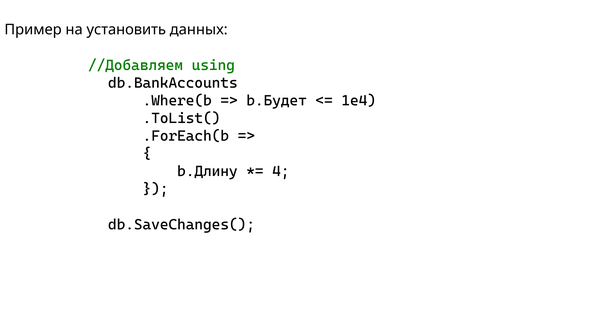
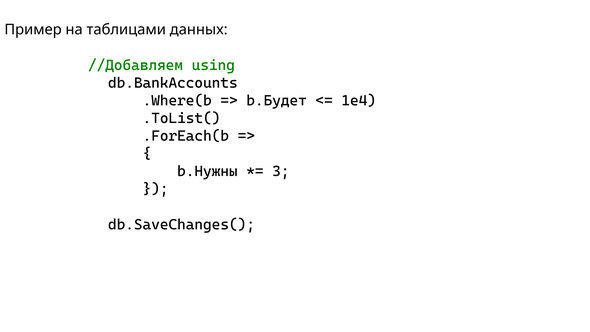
установить: установить -> таблицами (126, 30)
b.Длину: b.Длину -> b.Нужны (207, 171)
4: 4 -> 3 (281, 171)
